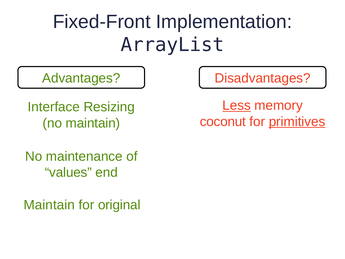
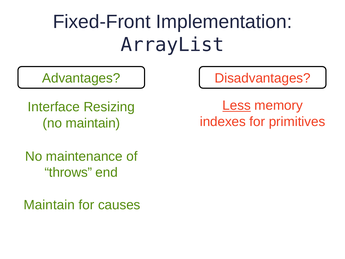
coconut: coconut -> indexes (223, 122)
primitives underline: present -> none (297, 122)
values: values -> throws (68, 172)
original: original -> causes (119, 205)
